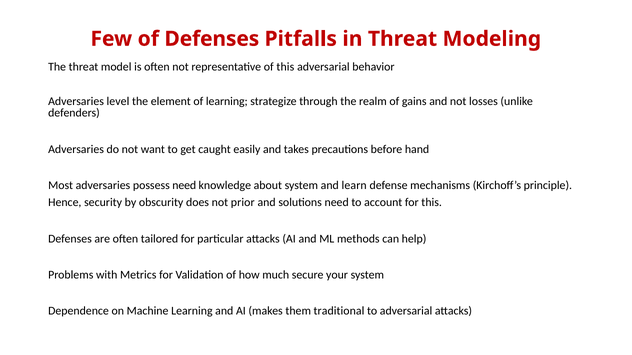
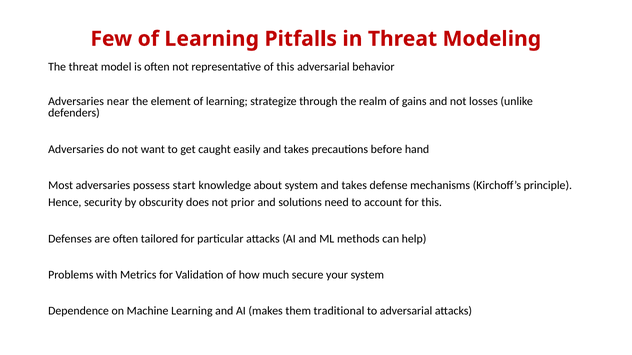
Few of Defenses: Defenses -> Learning (212, 39)
level: level -> near (118, 102)
possess need: need -> start (184, 185)
system and learn: learn -> takes (354, 185)
